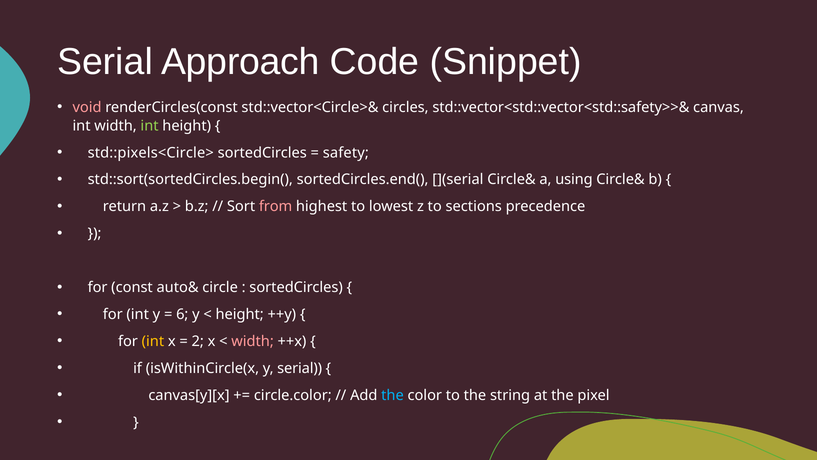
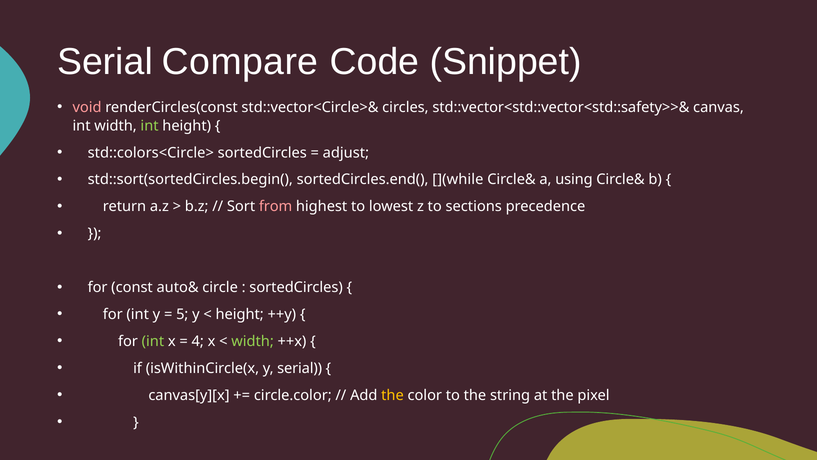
Approach: Approach -> Compare (240, 62)
std::pixels<Circle>: std::pixels<Circle> -> std::colors<Circle> (151, 153)
safety: safety -> adjust (346, 153)
](serial: ](serial -> ](while (458, 179)
6: 6 -> 5 (182, 314)
int colour: yellow -> light green (153, 341)
2: 2 -> 4 (198, 341)
width colour: pink -> light green (253, 341)
the colour: light blue -> yellow (392, 395)
